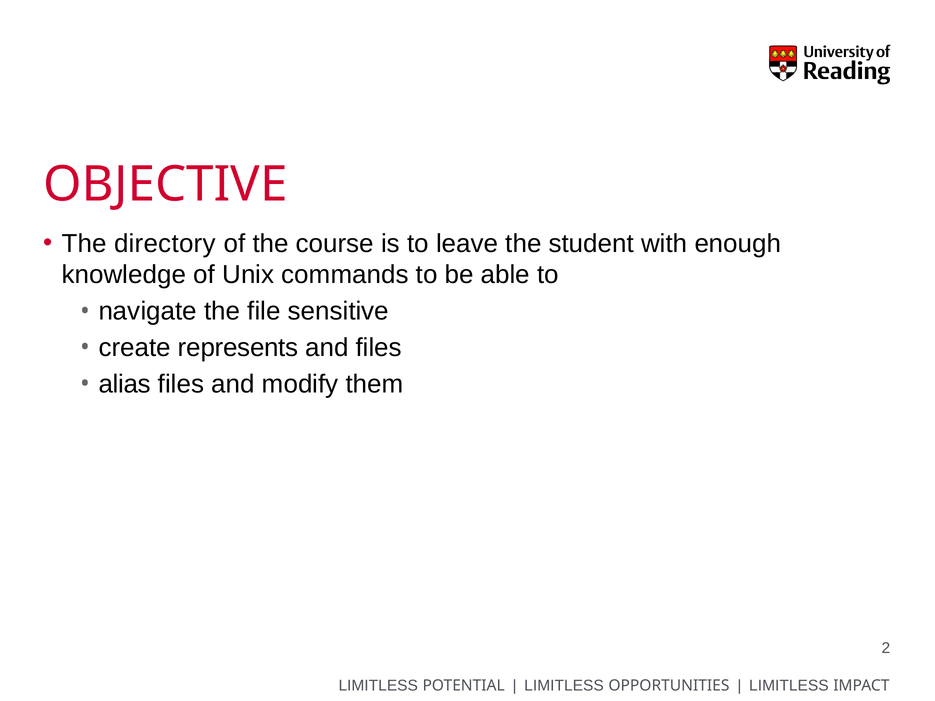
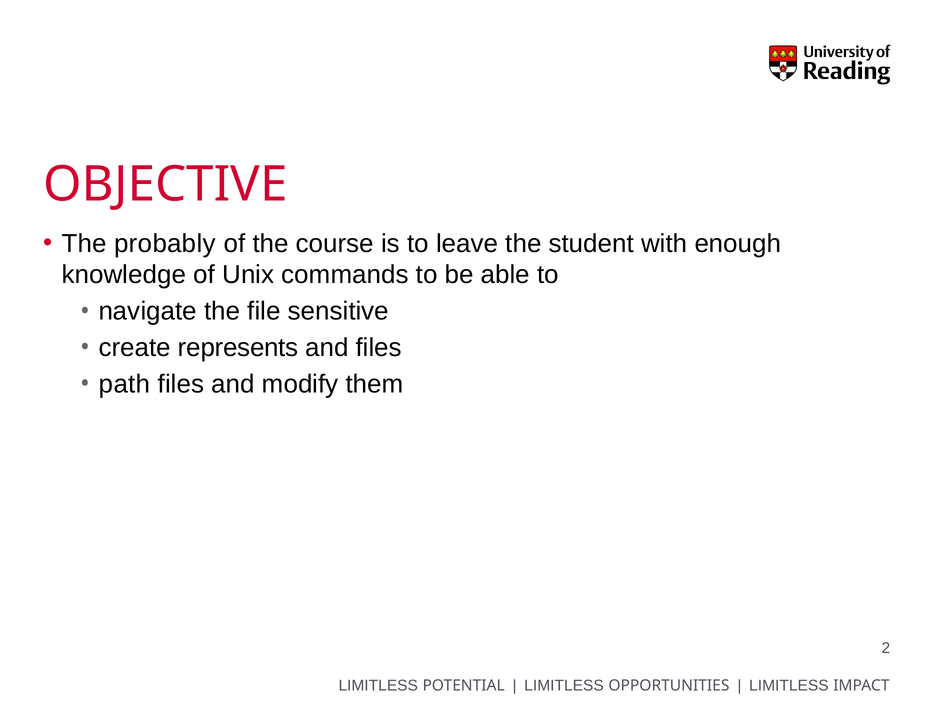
directory: directory -> probably (165, 244)
alias: alias -> path (125, 384)
